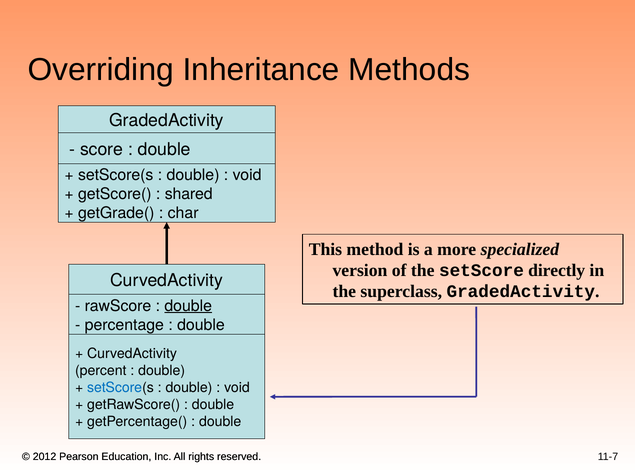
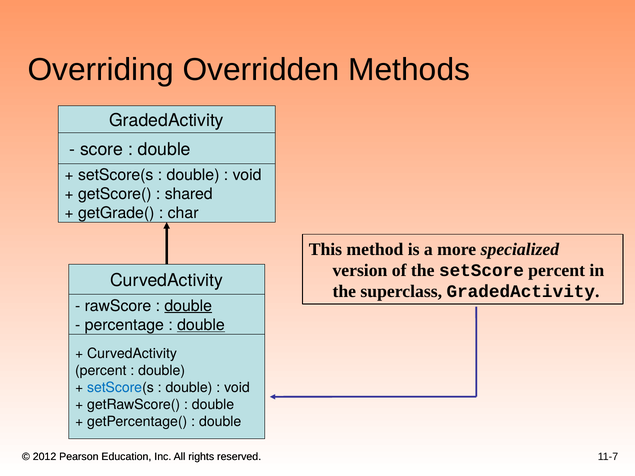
Inheritance: Inheritance -> Overridden (261, 70)
setScore directly: directly -> percent (557, 271)
double underline: none -> present (201, 325)
